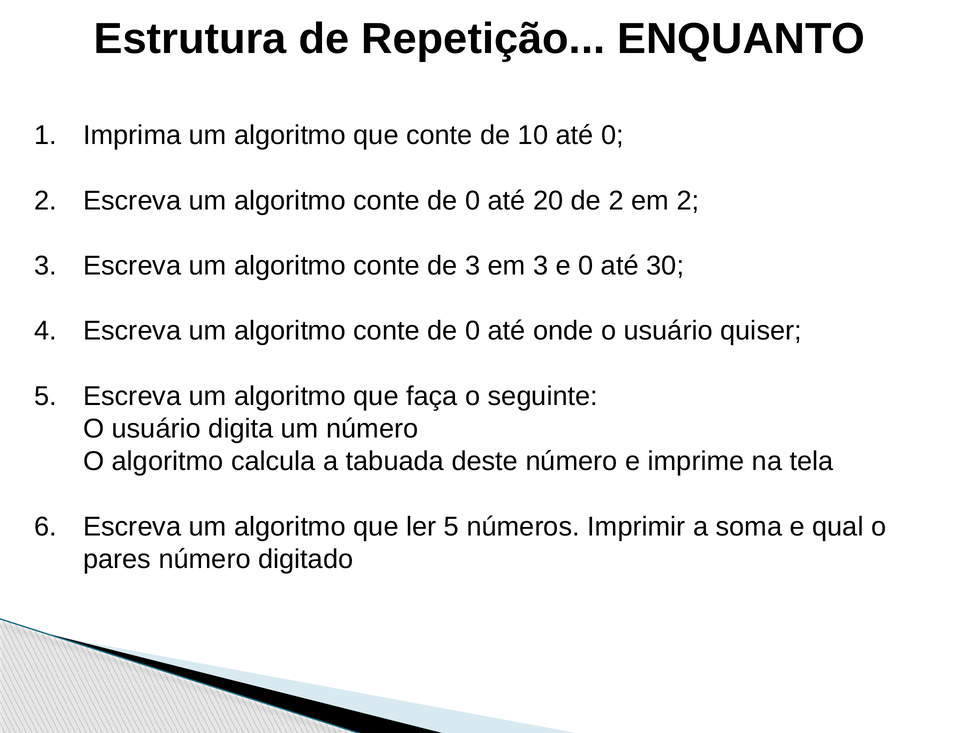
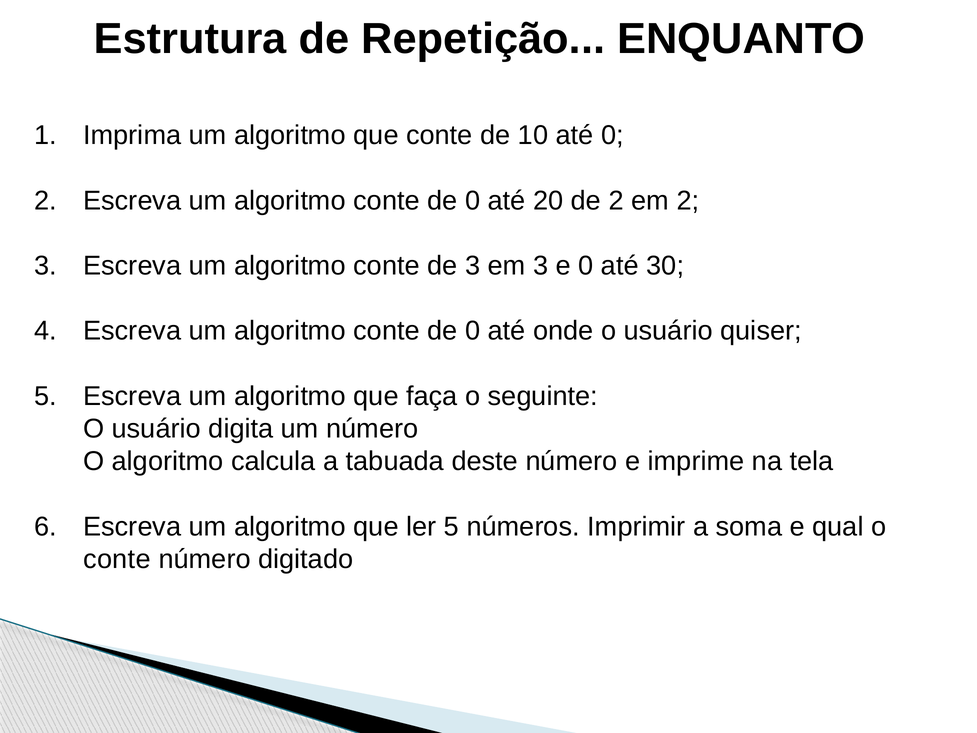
pares: pares -> conte (117, 559)
